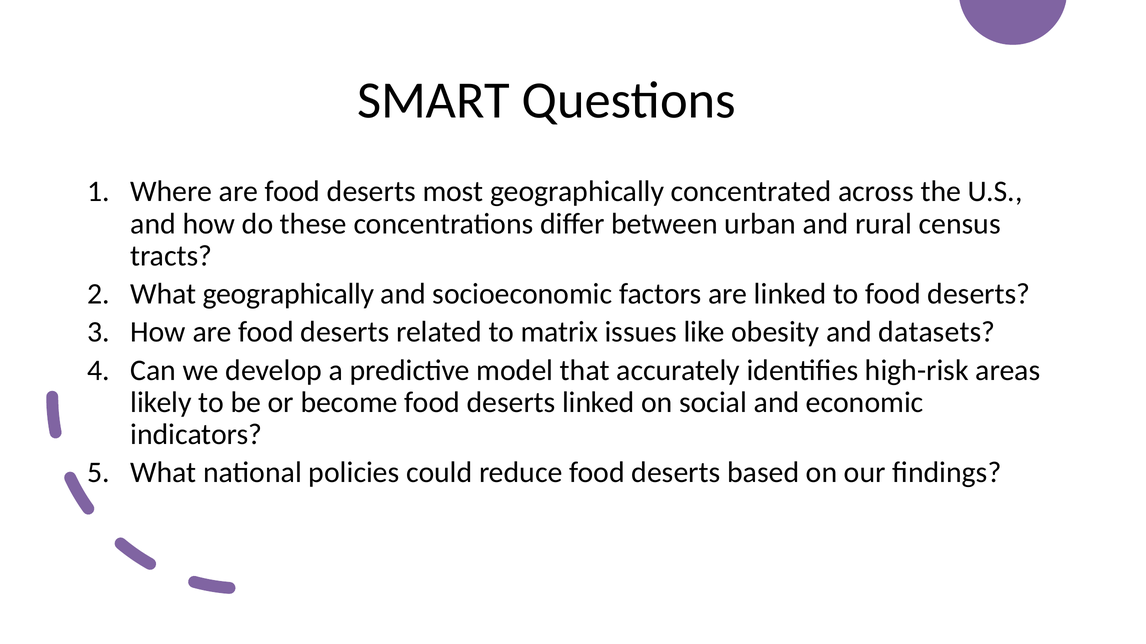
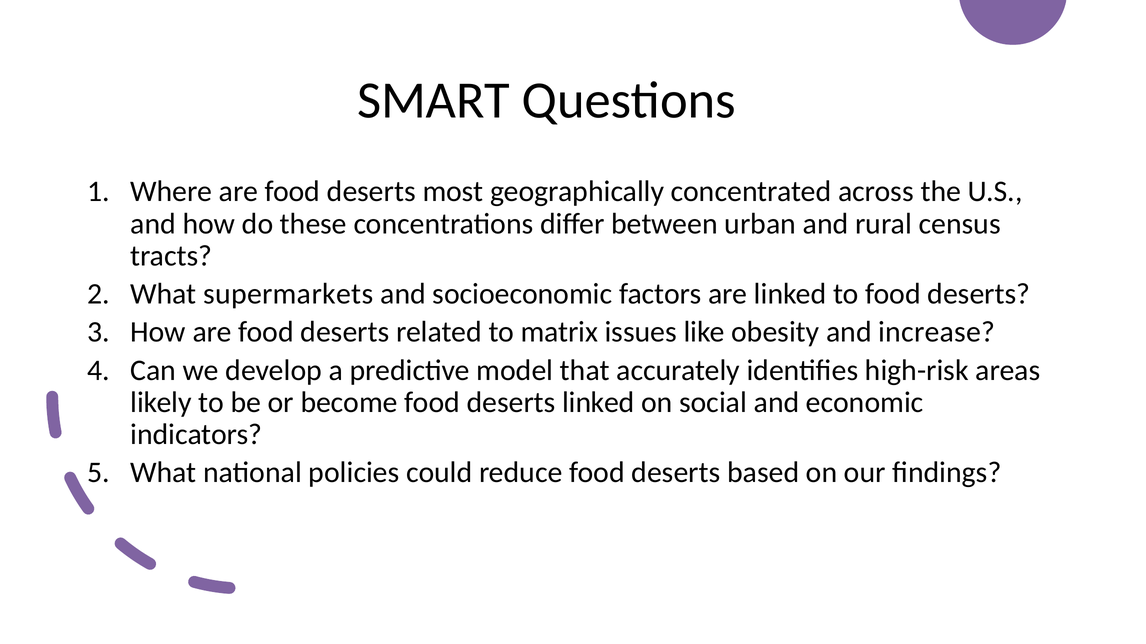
What geographically: geographically -> supermarkets (288, 294)
datasets: datasets -> increase (937, 332)
